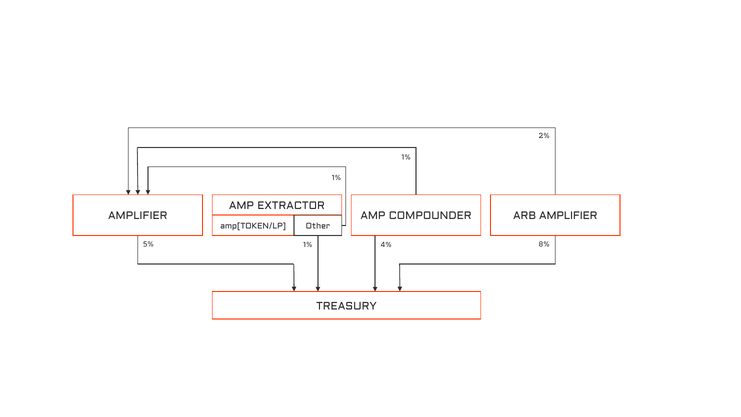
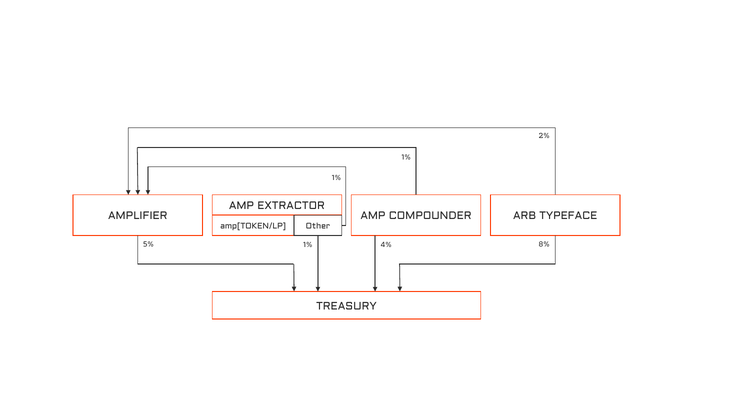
ARB AMPLIFIER: AMPLIFIER -> TYPEFACE (568, 216)
